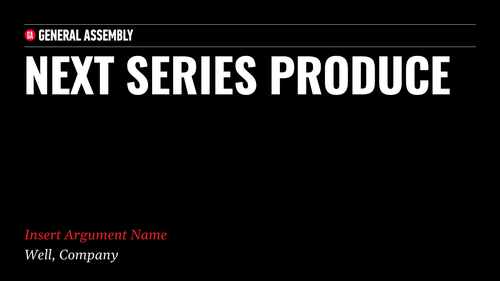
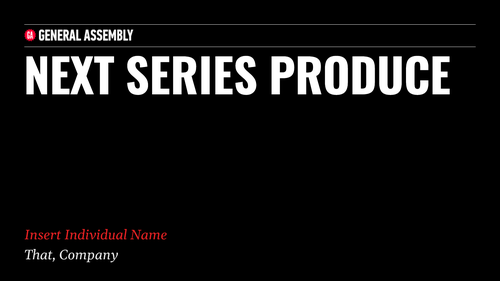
Argument: Argument -> Individual (96, 235)
Well: Well -> That (40, 255)
